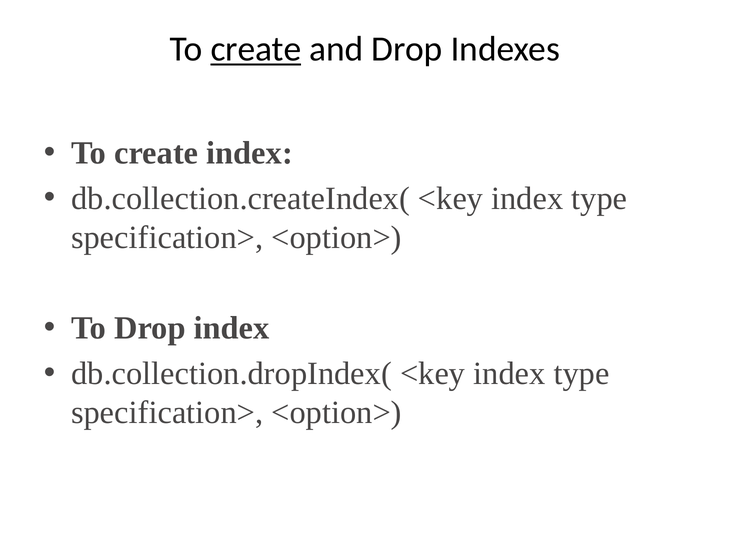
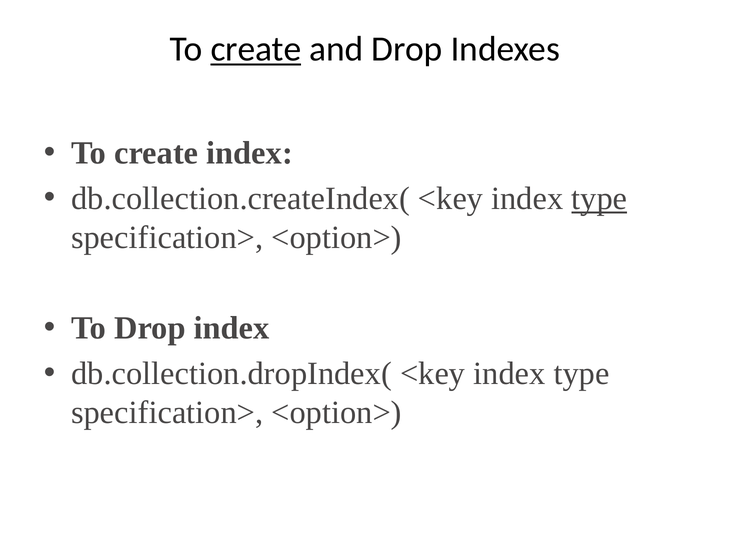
type underline: none -> present (599, 199)
